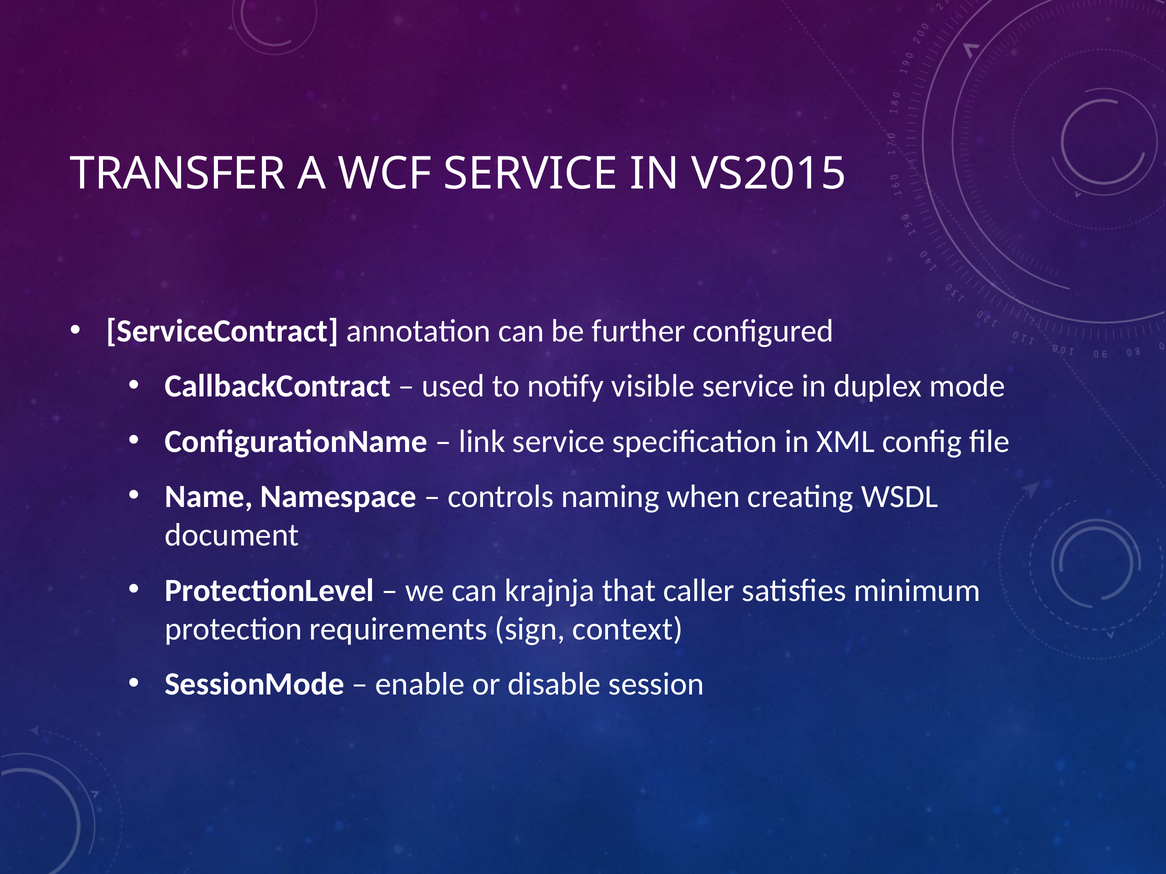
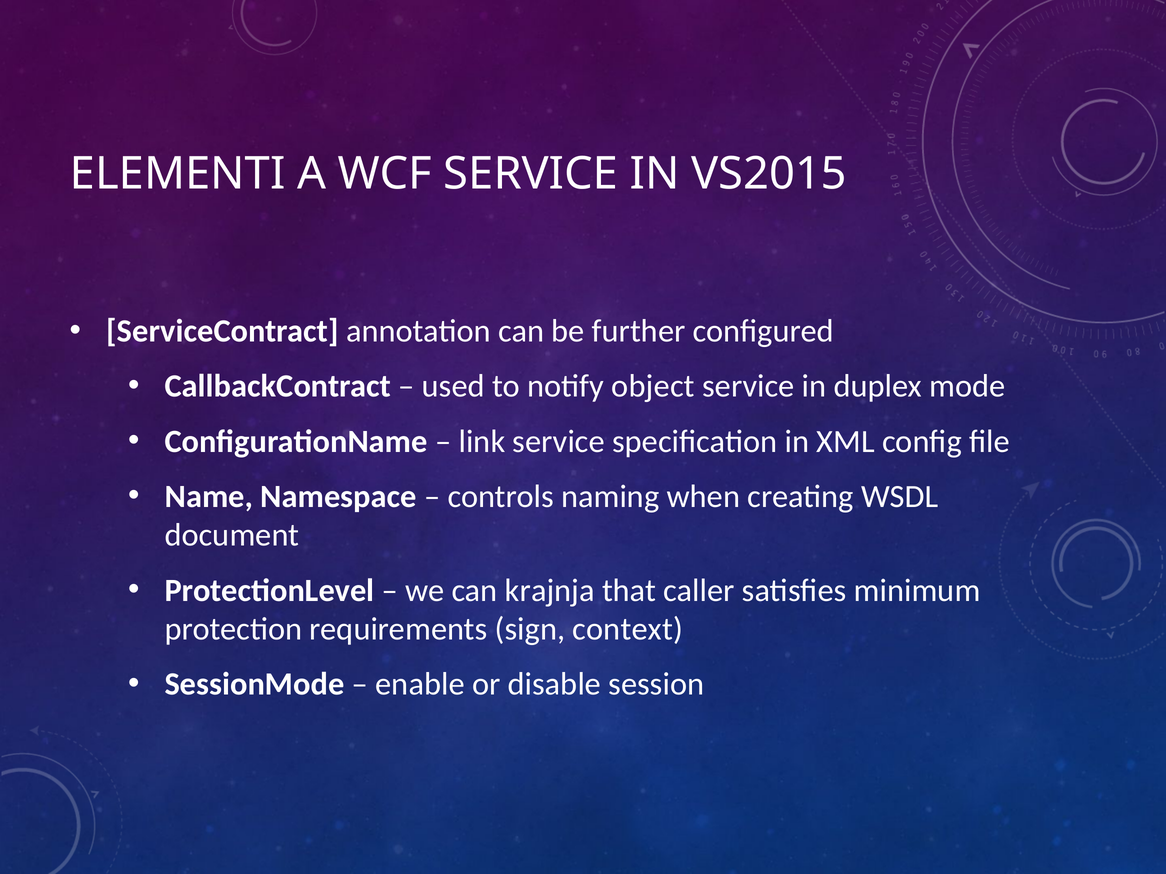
TRANSFER: TRANSFER -> ELEMENTI (178, 174)
visible: visible -> object (653, 387)
